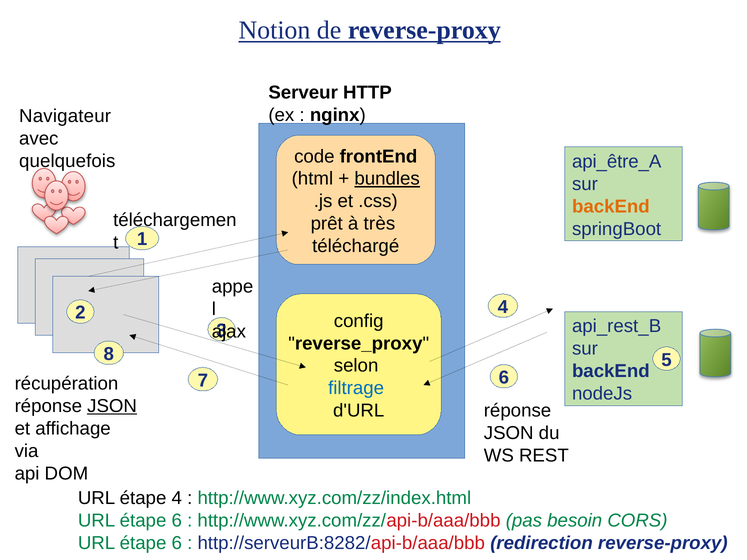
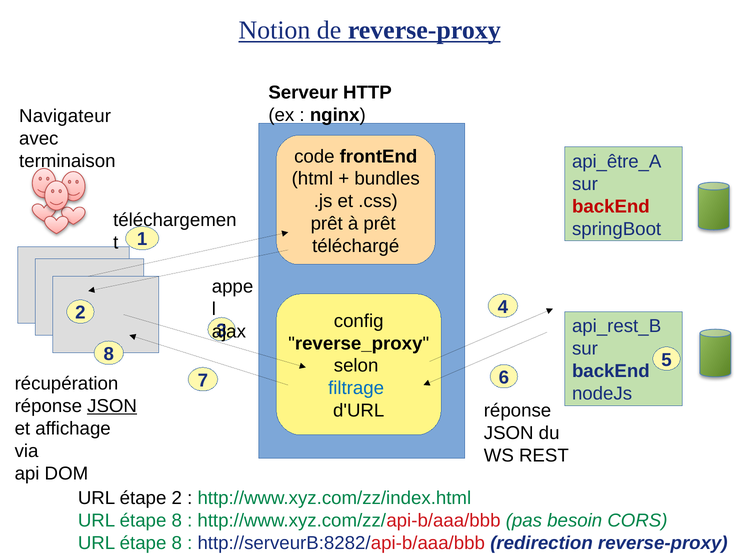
quelquefois: quelquefois -> terminaison (67, 161)
bundles underline: present -> none (387, 179)
backEnd colour: orange -> red (611, 207)
à très: très -> prêt (380, 224)
étape 4: 4 -> 2 (177, 499)
6: 6 -> 8 (177, 521)
6: 6 -> 8 (177, 543)
